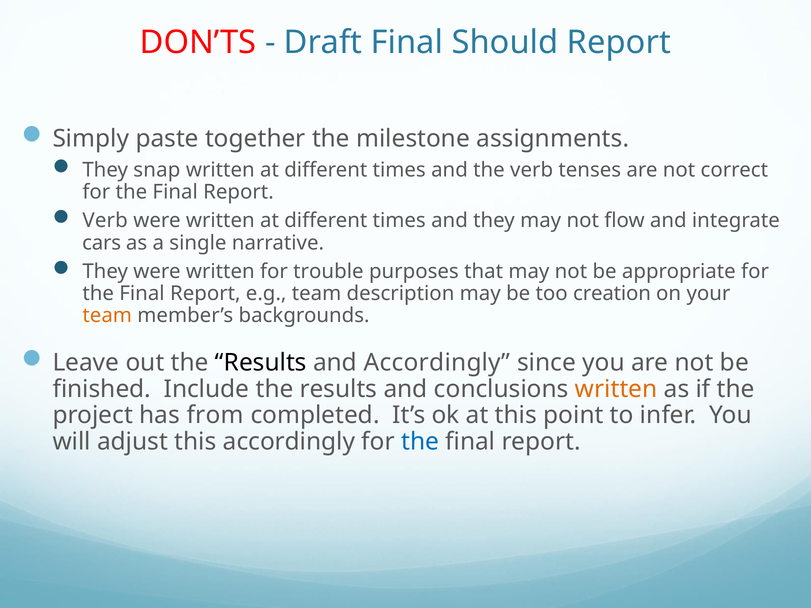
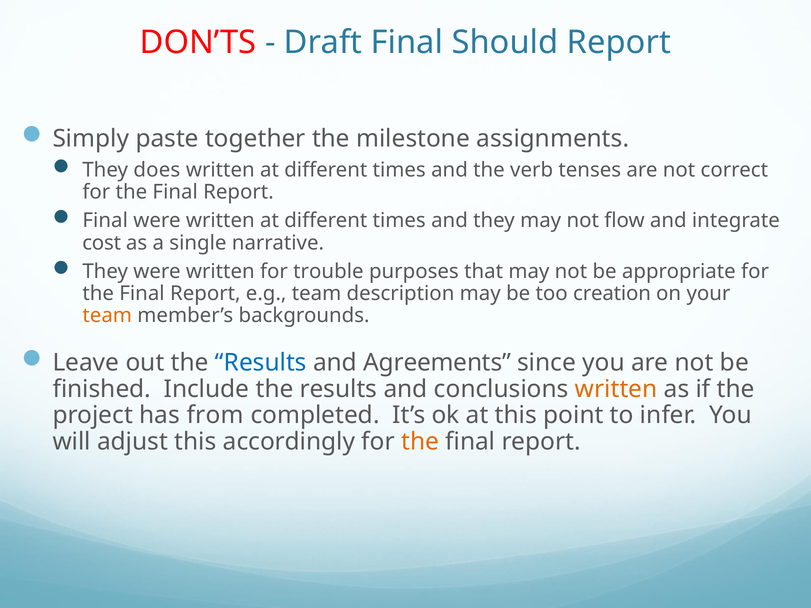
snap: snap -> does (157, 170)
Verb: Verb -> Final (105, 221)
cars: cars -> cost (102, 243)
Results colour: black -> blue (261, 363)
and Accordingly: Accordingly -> Agreements (437, 363)
the colour: blue -> orange (420, 442)
